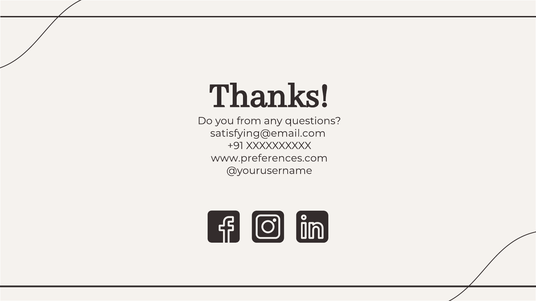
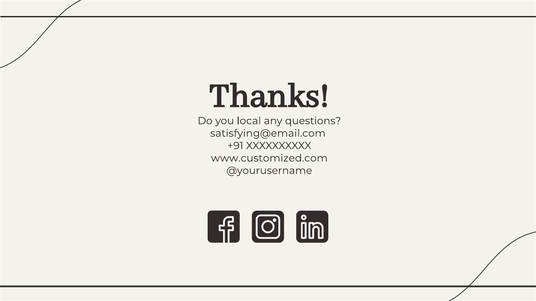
from: from -> local (249, 121)
www.preferences.com: www.preferences.com -> www.customized.com (269, 158)
